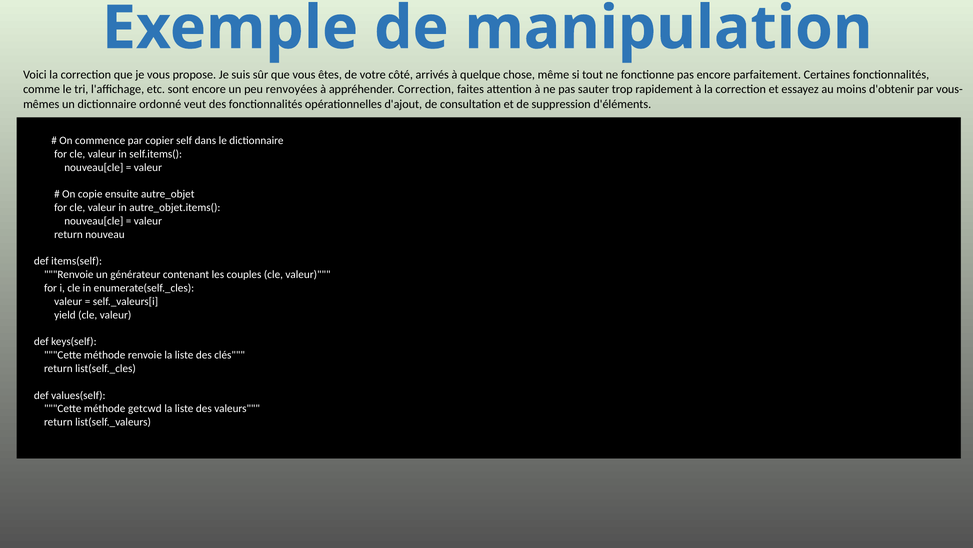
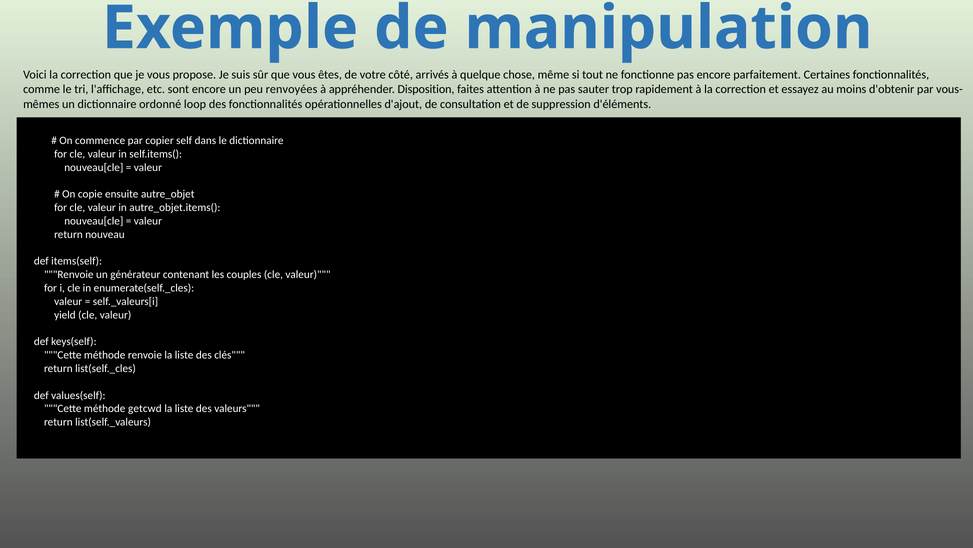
appréhender Correction: Correction -> Disposition (426, 89)
veut: veut -> loop (195, 104)
